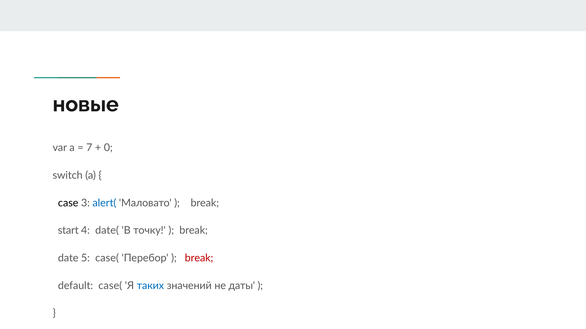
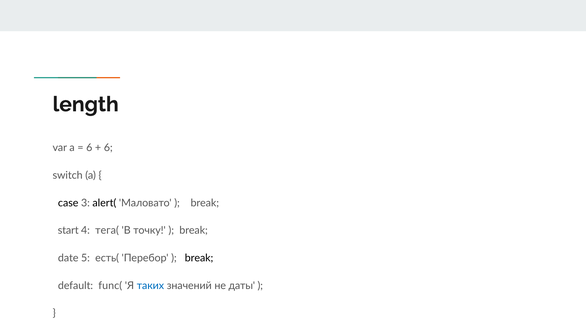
новые: новые -> length (86, 105)
7: 7 -> 6 (89, 148)
0: 0 -> 6 (108, 148)
alert( colour: blue -> black (104, 203)
date(: date( -> тега( (107, 231)
5 case(: case( -> есть( (107, 259)
break colour: red -> black (199, 259)
default case(: case( -> func( (110, 286)
